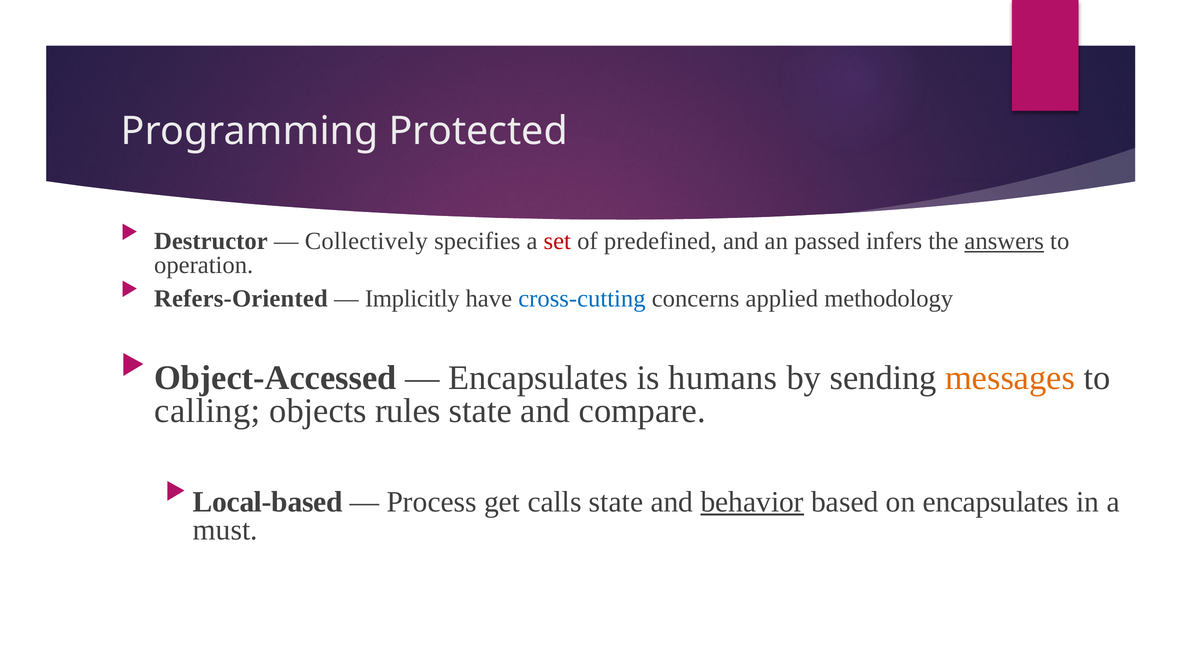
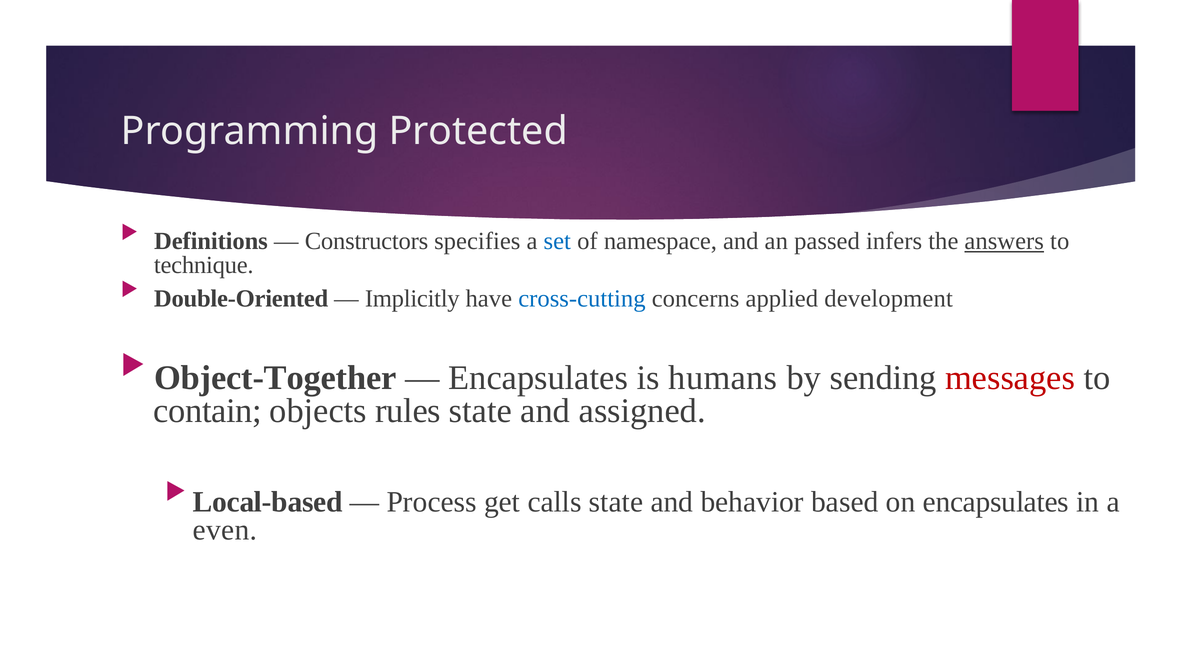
Destructor: Destructor -> Definitions (211, 241)
Collectively: Collectively -> Constructors (367, 241)
set colour: red -> blue (557, 241)
predefined: predefined -> namespace (660, 241)
operation: operation -> technique (204, 265)
Refers-Oriented: Refers-Oriented -> Double-Oriented (241, 298)
methodology: methodology -> development (889, 298)
Object-Accessed: Object-Accessed -> Object-Together (275, 378)
messages colour: orange -> red (1010, 378)
calling: calling -> contain (208, 411)
compare: compare -> assigned (642, 411)
behavior underline: present -> none (752, 502)
must: must -> even (225, 530)
